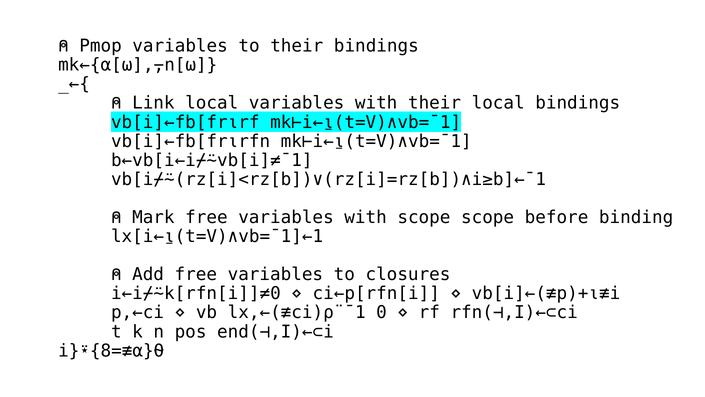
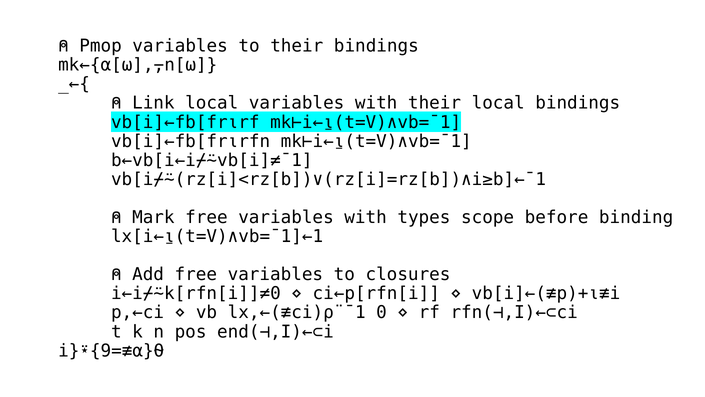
with scope: scope -> types (424, 217)
i}⍣{8=≢⍺}⍬: i}⍣{8=≢⍺}⍬ -> i}⍣{9=≢⍺}⍬ (111, 350)
